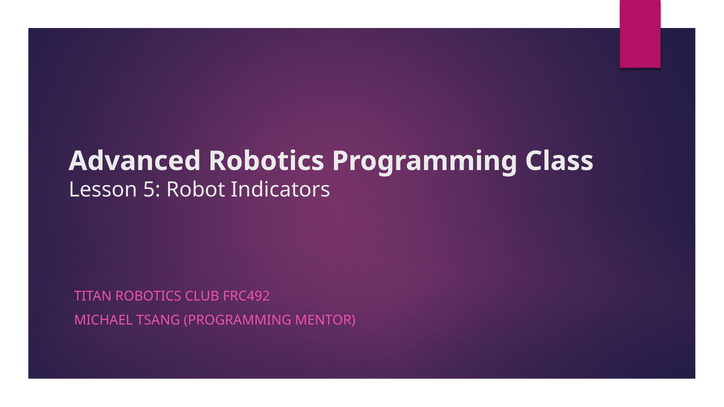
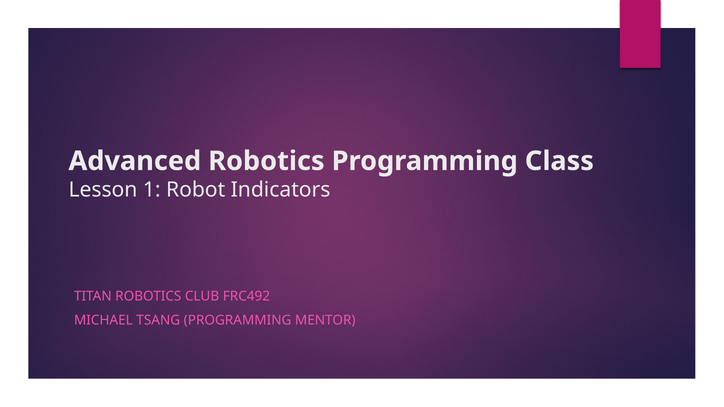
5: 5 -> 1 (152, 190)
